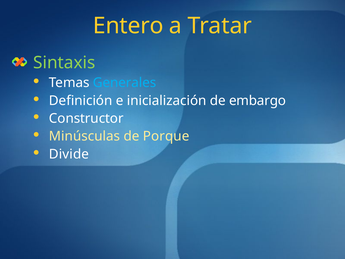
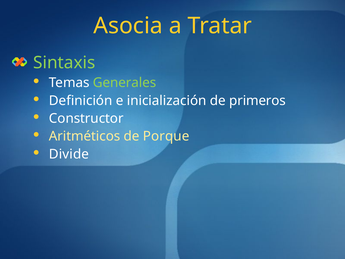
Entero: Entero -> Asocia (128, 26)
Generales colour: light blue -> light green (125, 83)
embargo: embargo -> primeros (258, 100)
Minúsculas: Minúsculas -> Aritméticos (85, 136)
